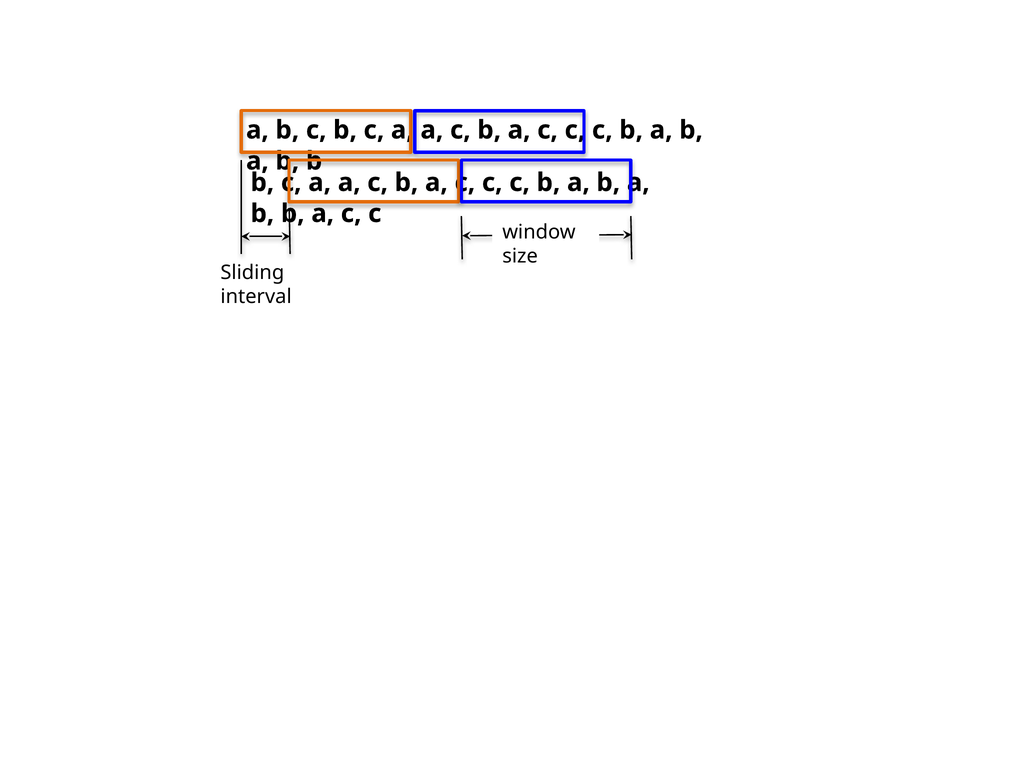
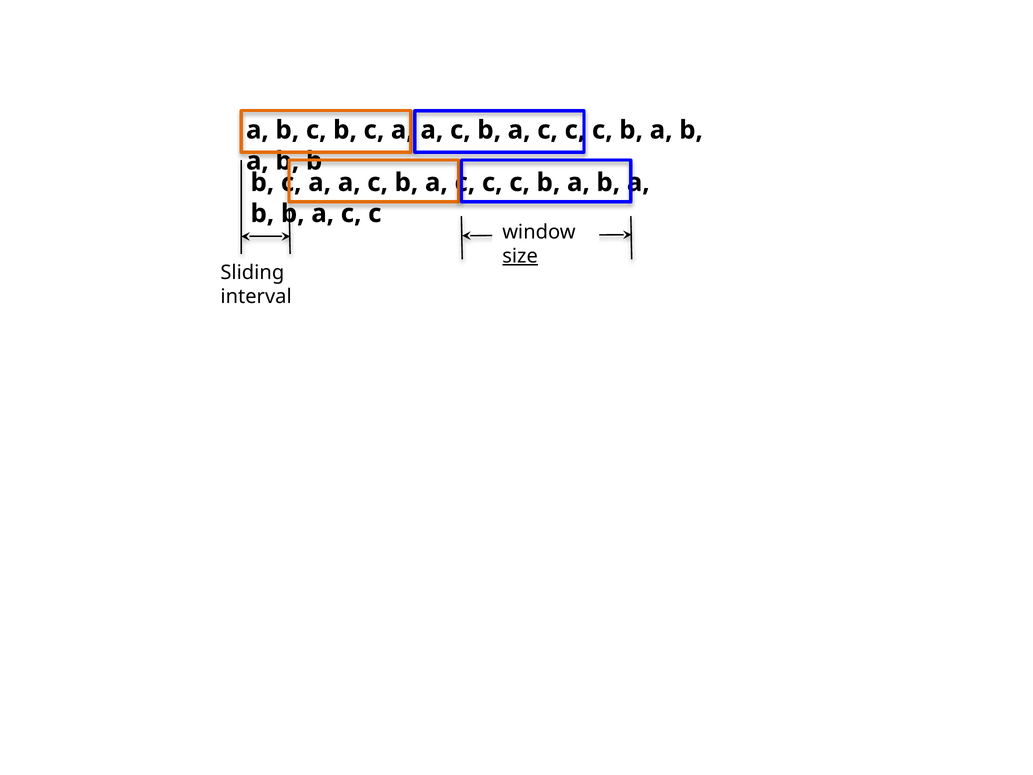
size underline: none -> present (520, 256)
